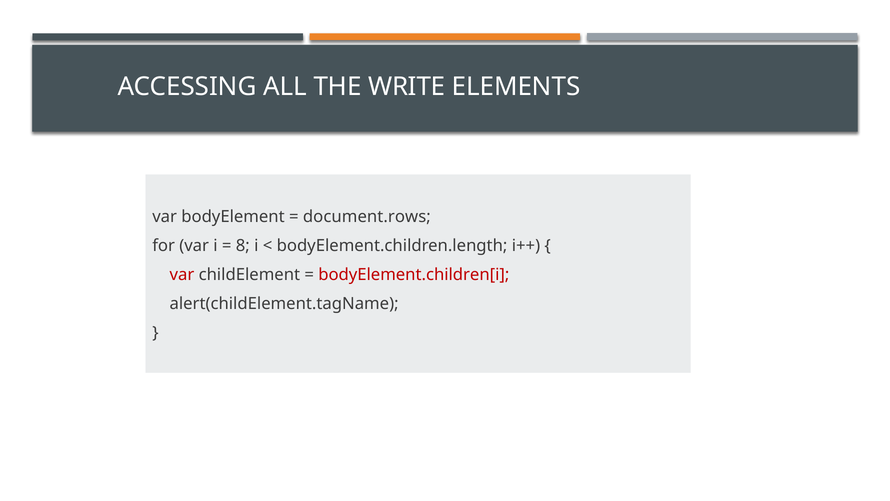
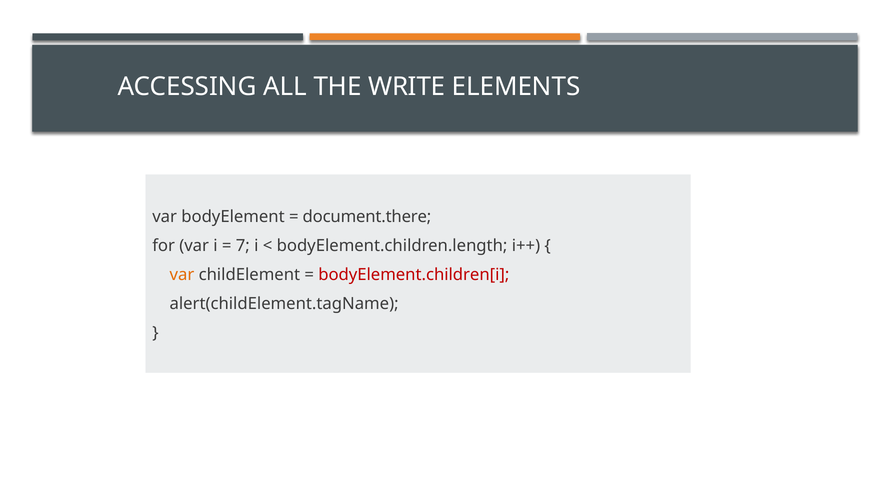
document.rows: document.rows -> document.there (367, 217)
8: 8 -> 7 (243, 246)
var colour: red -> orange (182, 275)
